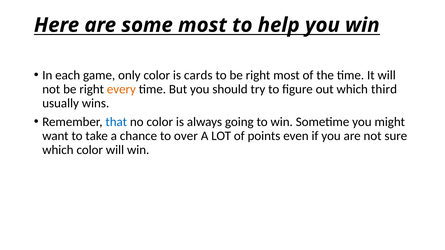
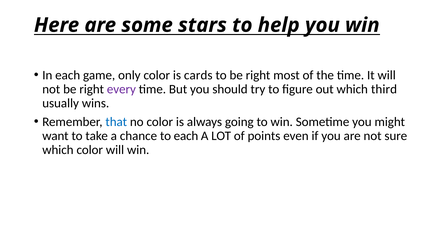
some most: most -> stars (202, 25)
every colour: orange -> purple (121, 89)
to over: over -> each (186, 136)
